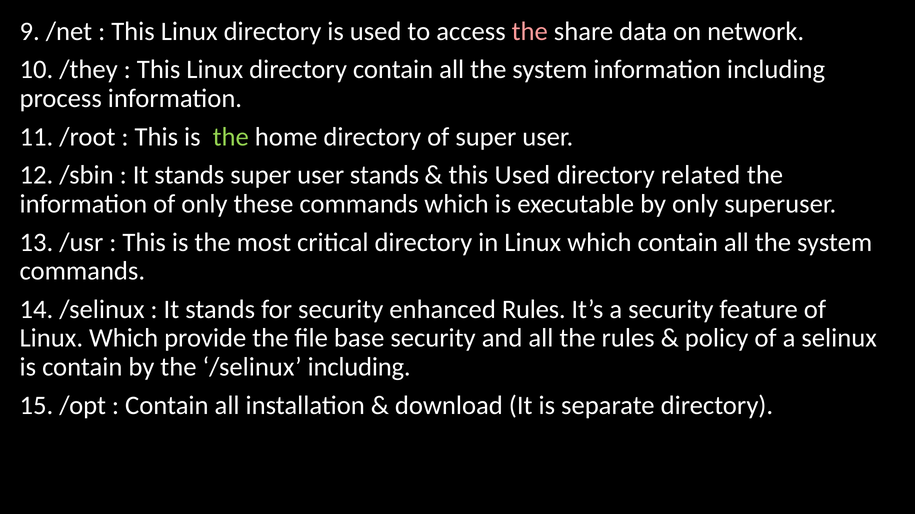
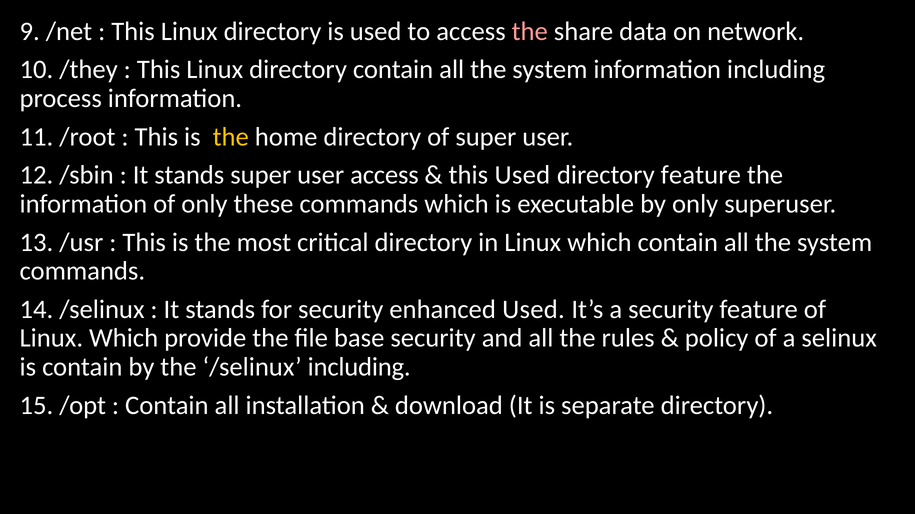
the colour: light green -> yellow (231, 137)
user stands: stands -> access (384, 175)
directory related: related -> feature (701, 175)
enhanced Rules: Rules -> Used (534, 310)
